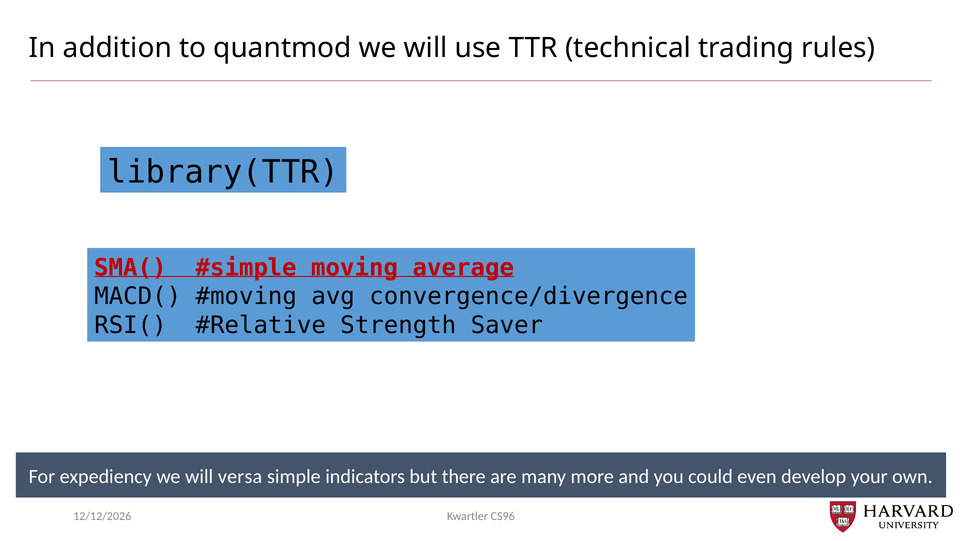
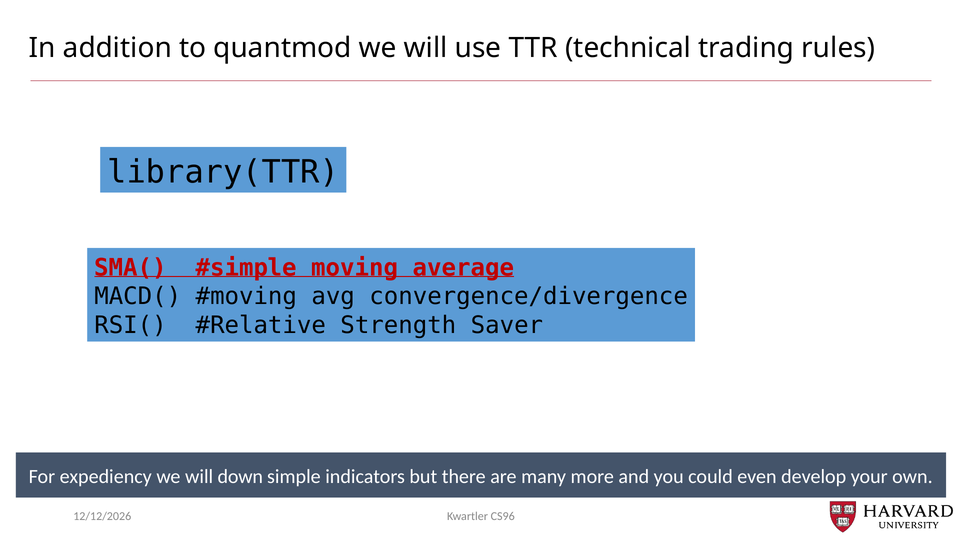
versa: versa -> down (240, 477)
